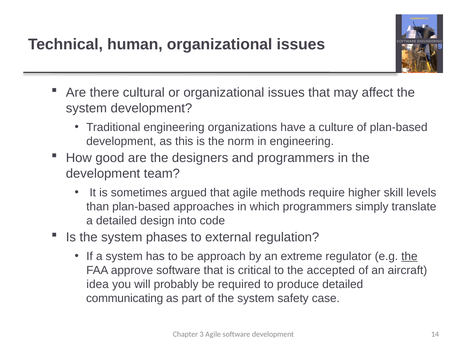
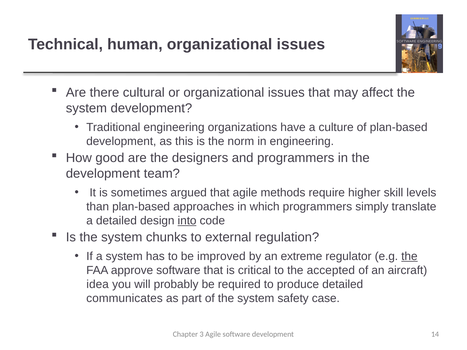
into underline: none -> present (187, 221)
phases: phases -> chunks (167, 238)
approach: approach -> improved (221, 257)
communicating: communicating -> communicates (125, 299)
